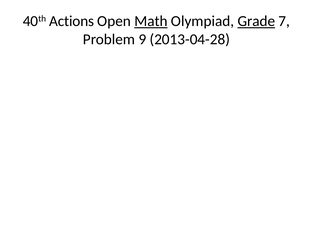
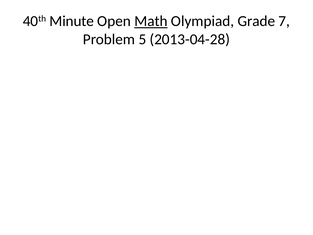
Actions: Actions -> Minute (72, 21)
Grade underline: present -> none (256, 21)
9: 9 -> 5 (142, 39)
